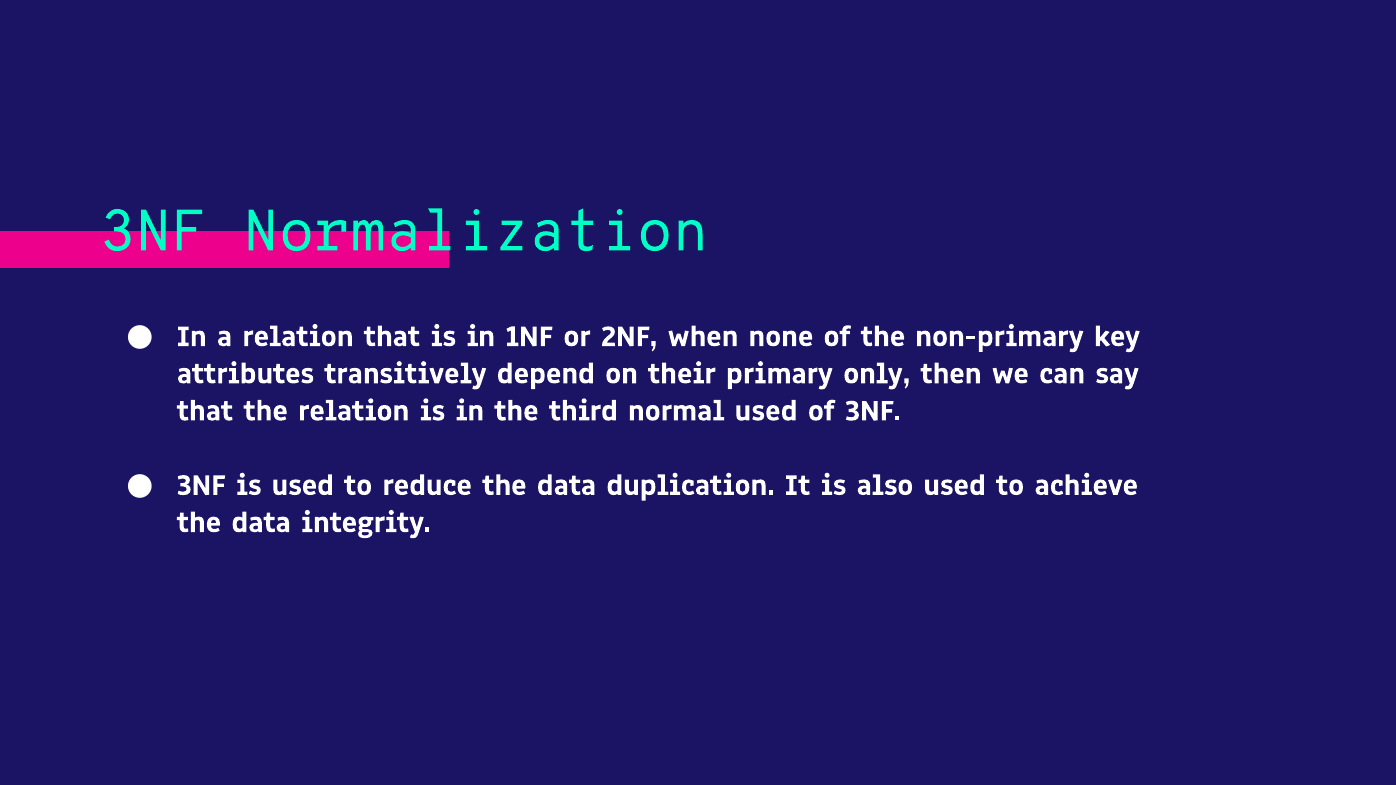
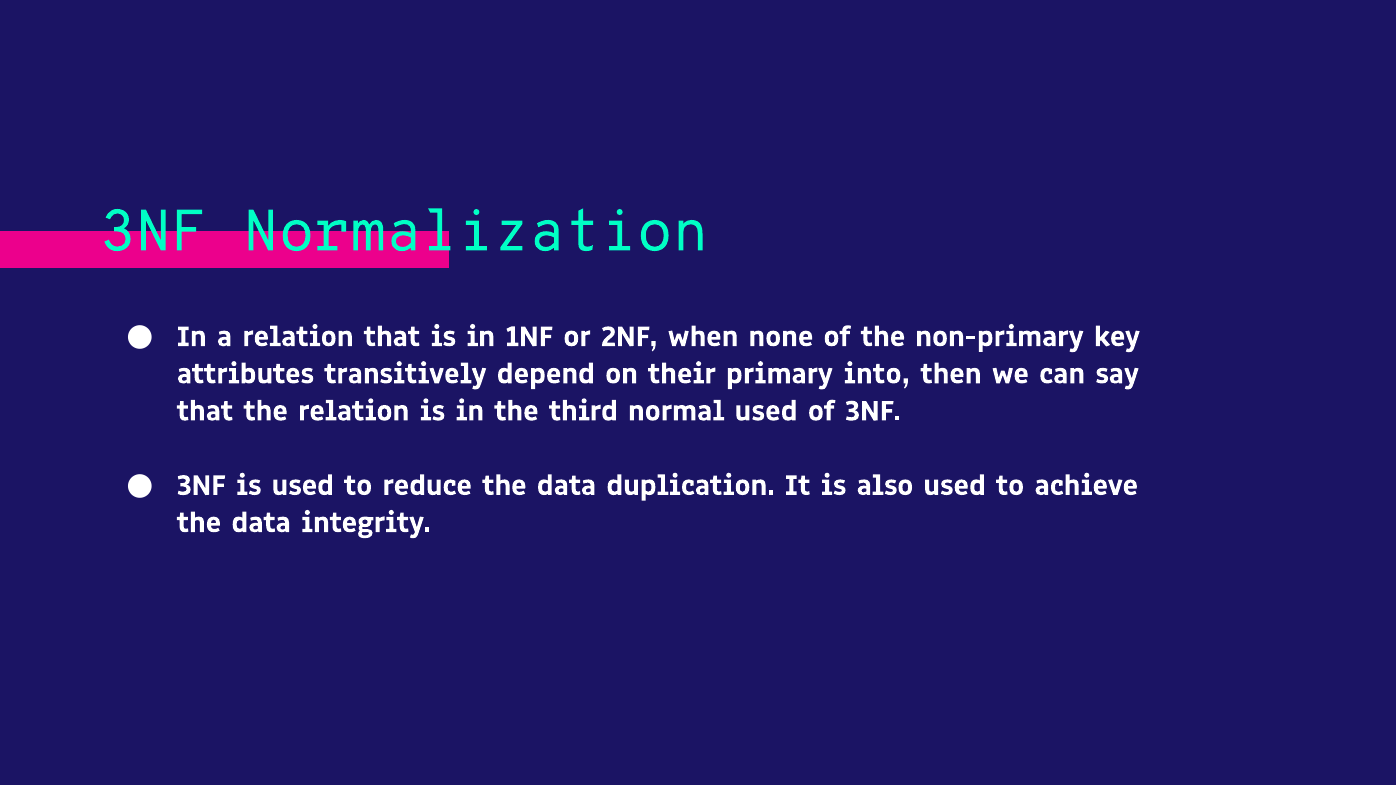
only: only -> into (877, 373)
